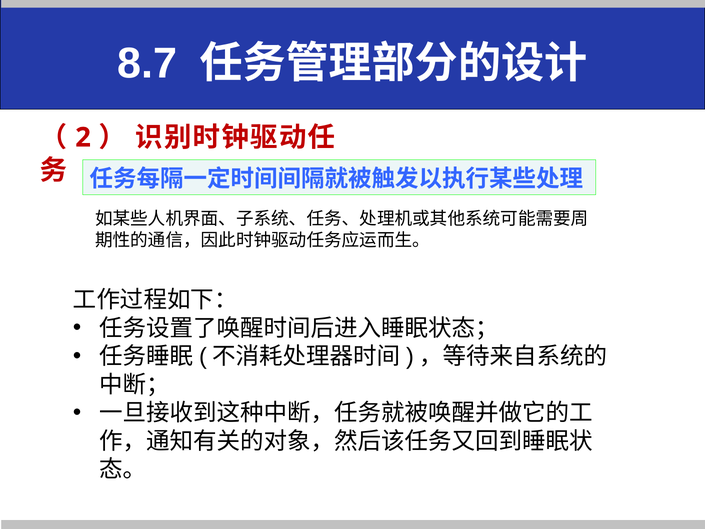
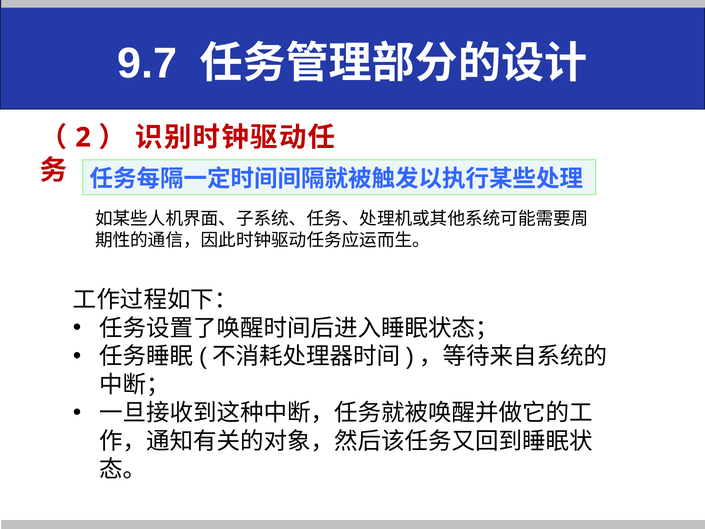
8.7: 8.7 -> 9.7 (147, 63)
